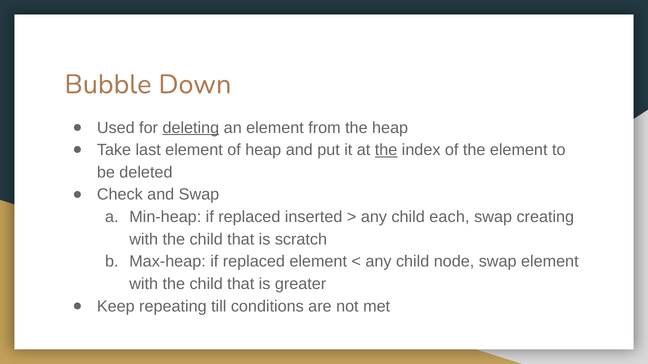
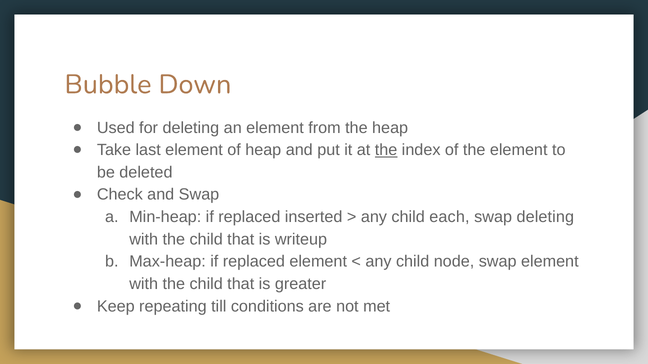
deleting underline: present -> none (191, 128)
swap creating: creating -> deleting (545, 217)
scratch: scratch -> writeup (301, 240)
